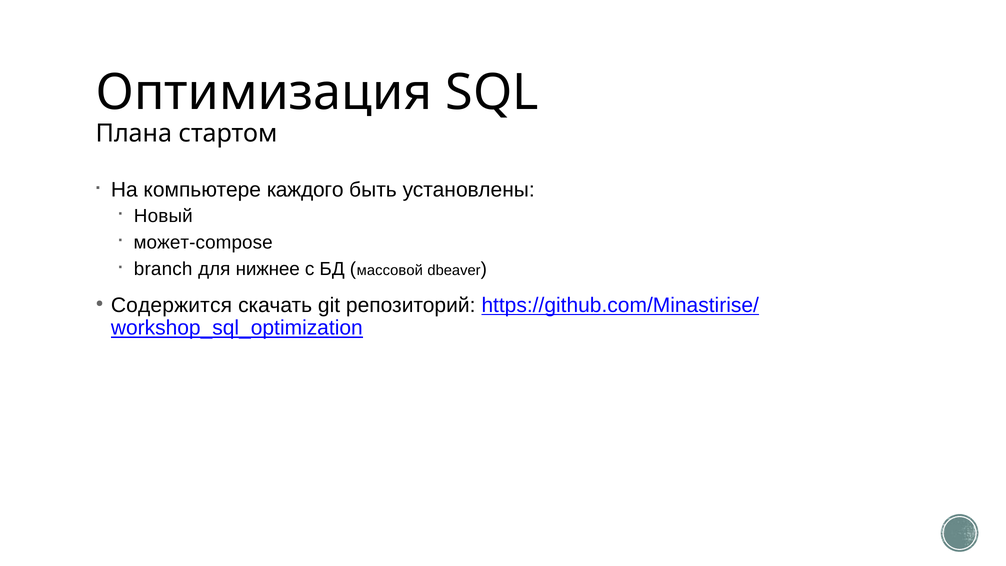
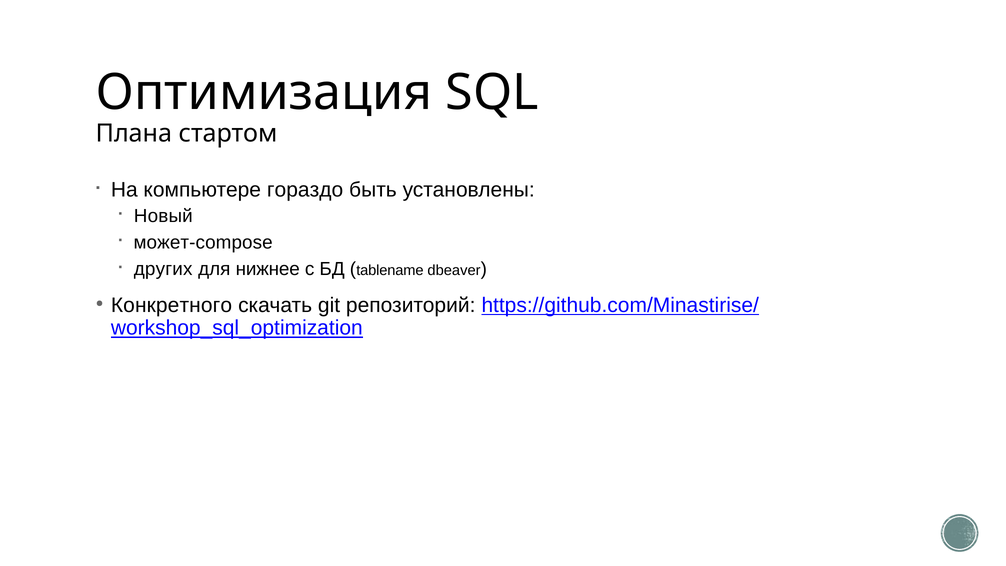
каждого: каждого -> гораздо (305, 190)
branch: branch -> других (163, 269)
массовой: массовой -> tablename (390, 270)
Содержится: Содержится -> Конкретного (172, 305)
